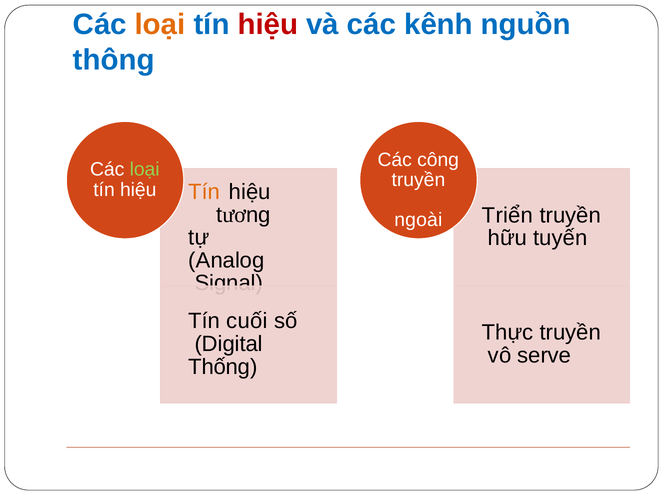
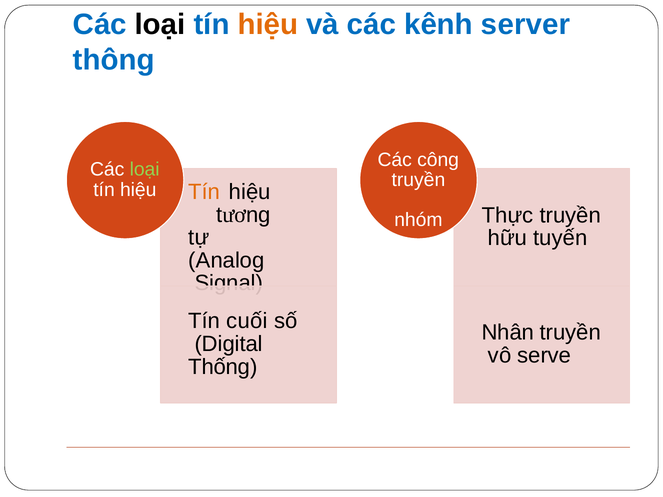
loại colour: orange -> black (160, 24)
hiệu colour: red -> orange (268, 24)
nguồn: nguồn -> server (526, 24)
Triển: Triển -> Thực (508, 215)
ngoài: ngoài -> nhóm (418, 220)
Thực: Thực -> Nhân (508, 333)
